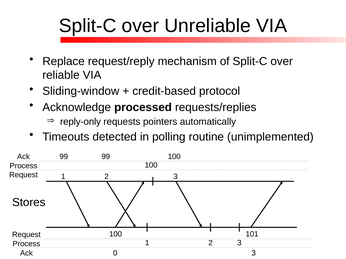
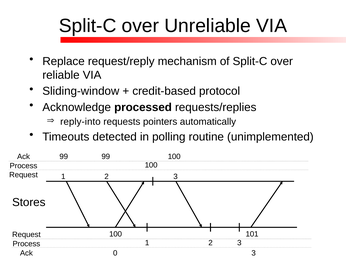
reply-only: reply-only -> reply-into (80, 122)
